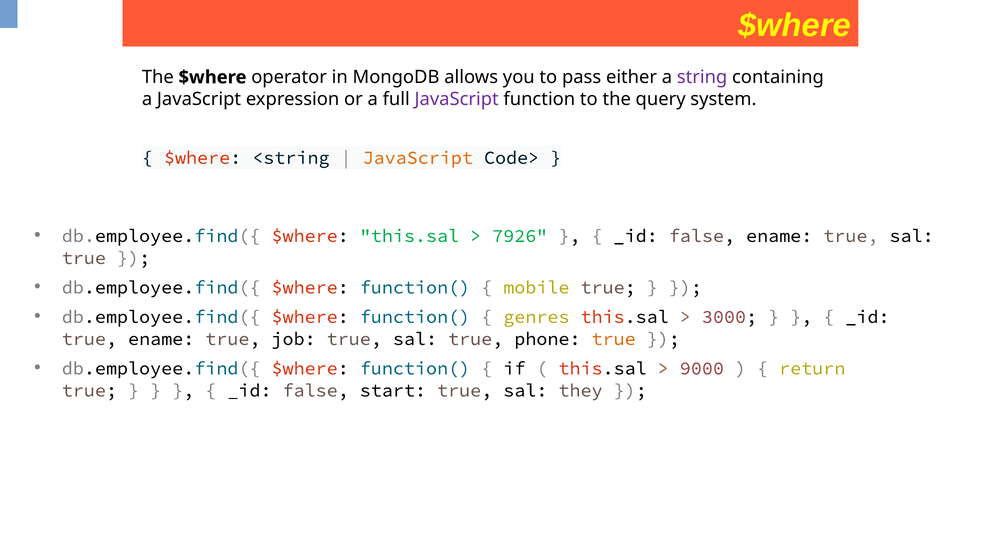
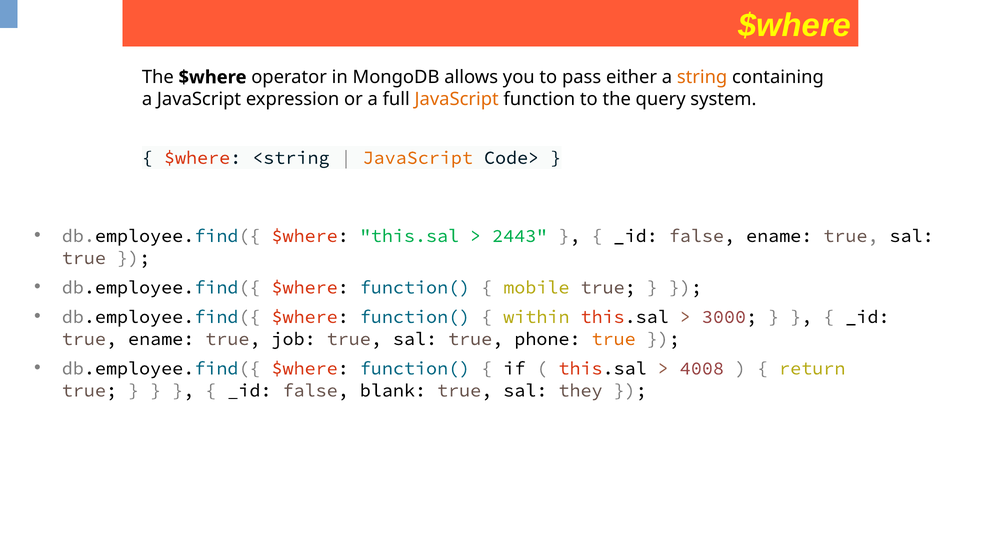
string colour: purple -> orange (702, 77)
JavaScript colour: purple -> orange (457, 99)
7926: 7926 -> 2443 (520, 236)
genres: genres -> within (536, 317)
9000: 9000 -> 4008 (702, 368)
start: start -> blank (393, 390)
